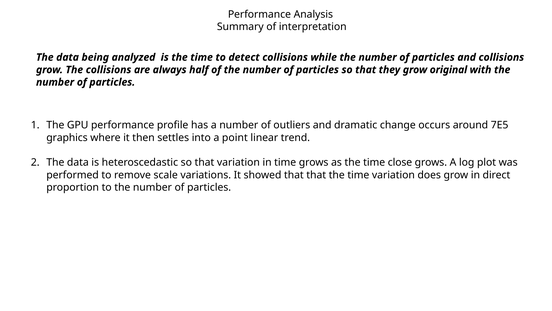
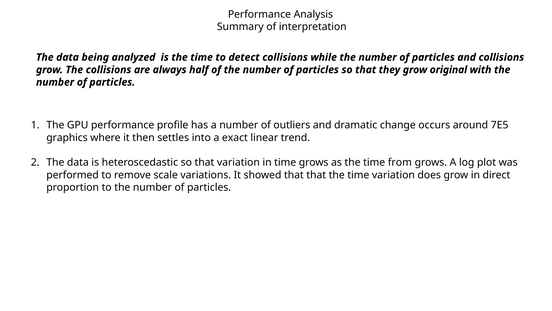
point: point -> exact (235, 137)
close: close -> from (400, 162)
